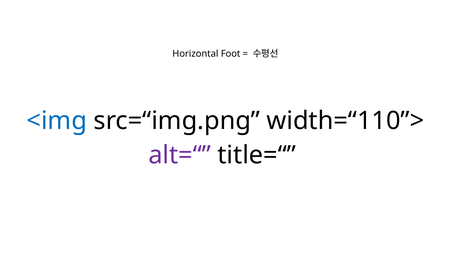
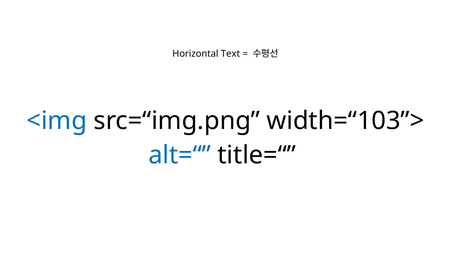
Foot: Foot -> Text (230, 54)
width=“110”>: width=“110”> -> width=“103”> (345, 121)
alt=“ colour: purple -> blue (180, 155)
